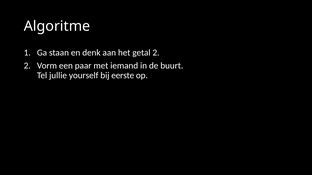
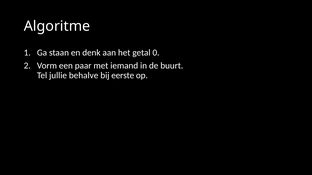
getal 2: 2 -> 0 (156, 53)
yourself: yourself -> behalve (84, 76)
